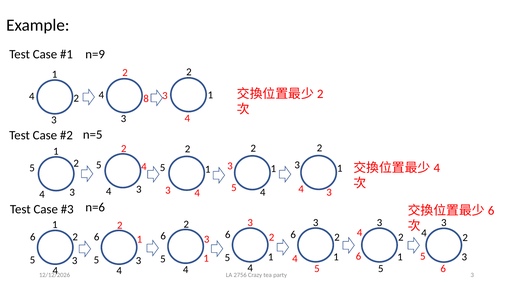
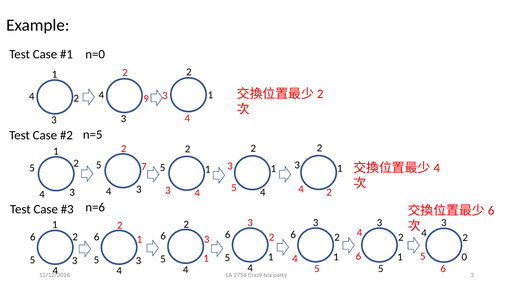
n=9: n=9 -> n=0 (95, 55)
8: 8 -> 9 (146, 99)
5 4: 4 -> 7 (144, 167)
4 3: 3 -> 2 (329, 193)
6 3: 3 -> 0 (464, 258)
